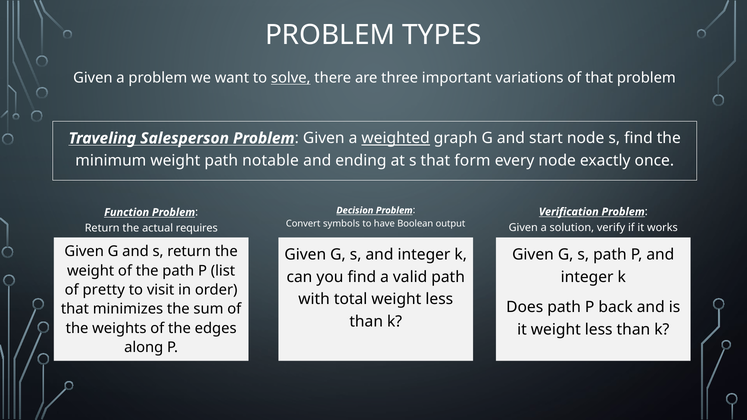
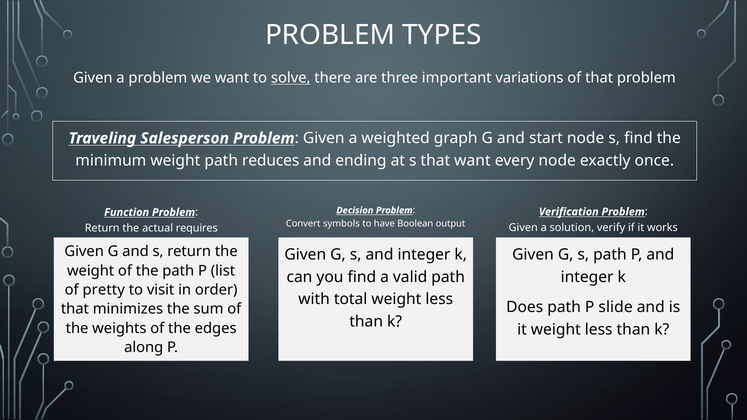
weighted underline: present -> none (396, 138)
notable: notable -> reduces (271, 161)
that form: form -> want (472, 161)
back: back -> slide (616, 307)
